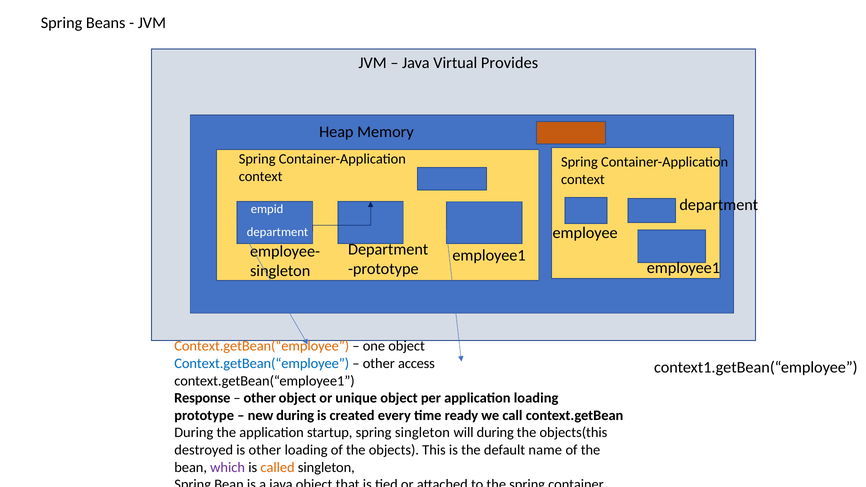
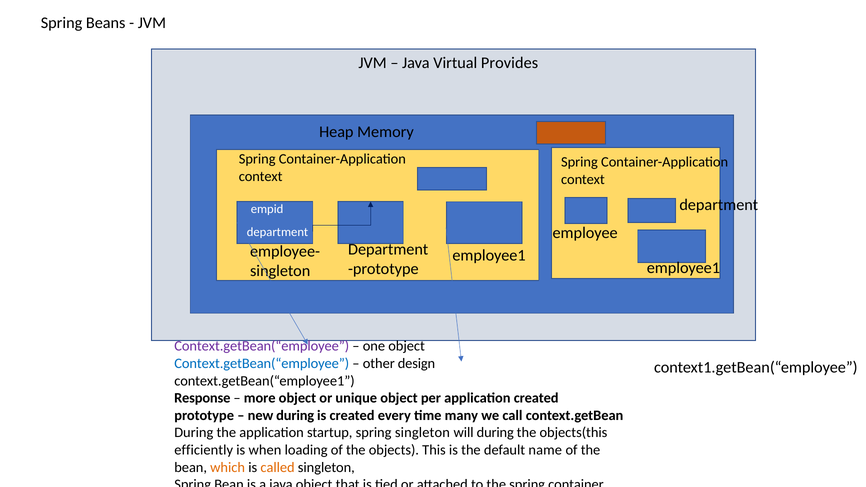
Context.getBean(“employee colour: orange -> purple (262, 346)
access: access -> design (416, 364)
other: other -> more (260, 398)
application loading: loading -> created (536, 398)
ready: ready -> many (461, 416)
destroyed: destroyed -> efficiently (204, 450)
is other: other -> when (265, 450)
which colour: purple -> orange (228, 467)
